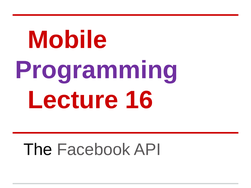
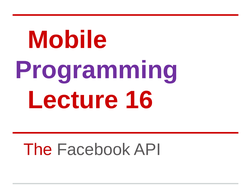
The colour: black -> red (38, 150)
